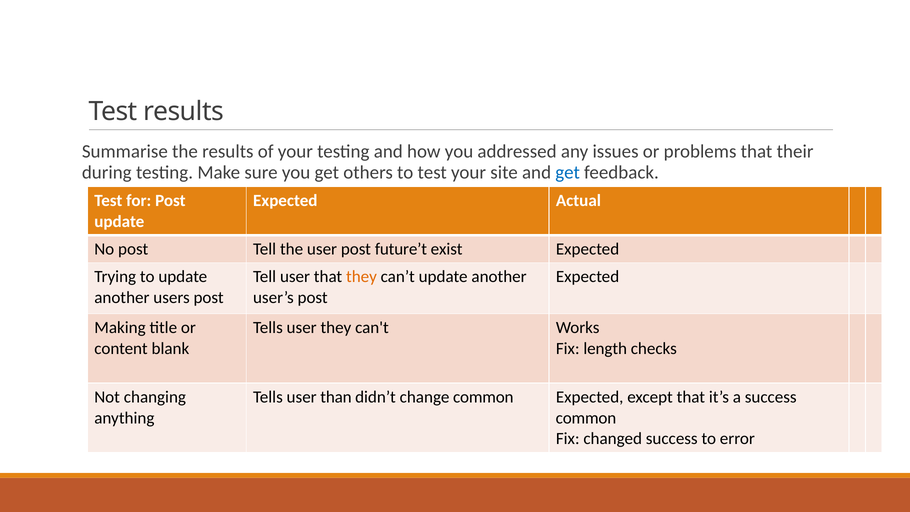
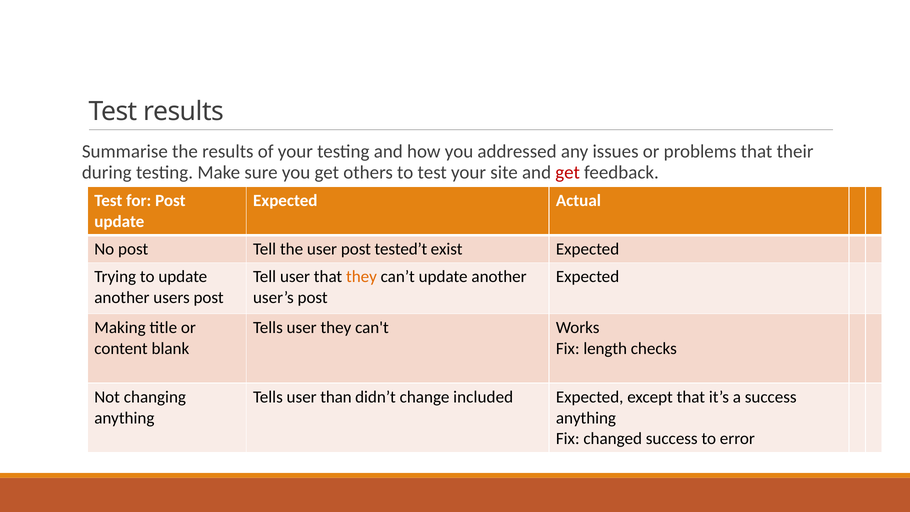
get colour: blue -> red (568, 173)
future’t: future’t -> tested’t (401, 249)
change common: common -> included (483, 397)
common: common -> anything (586, 418)
